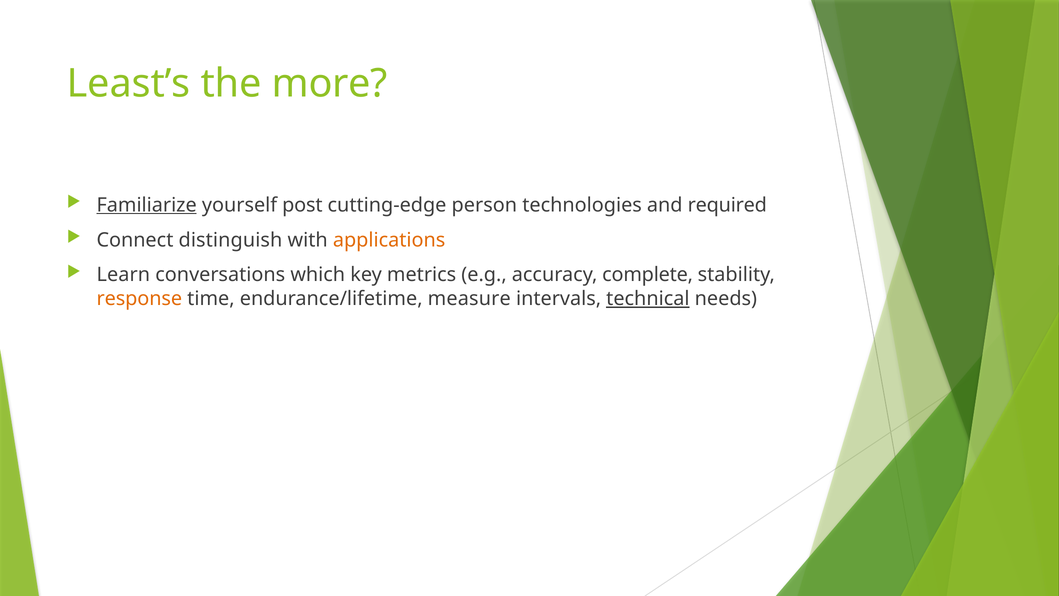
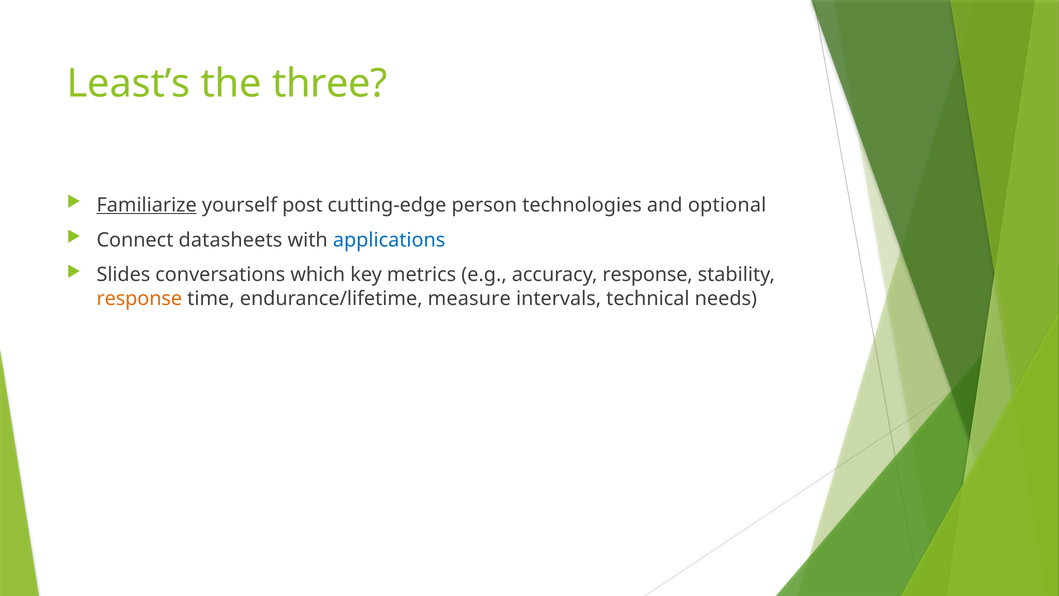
more: more -> three (330, 84)
required: required -> optional (727, 205)
distinguish: distinguish -> datasheets (230, 240)
applications colour: orange -> blue (389, 240)
Learn: Learn -> Slides (123, 275)
accuracy complete: complete -> response (648, 275)
technical underline: present -> none (648, 299)
